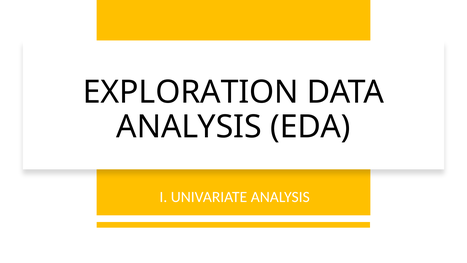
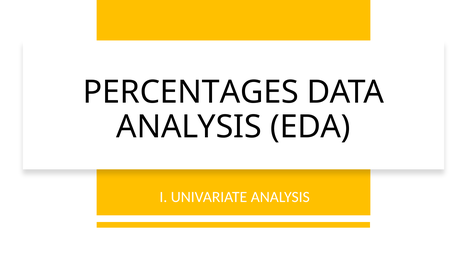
EXPLORATION: EXPLORATION -> PERCENTAGES (191, 92)
